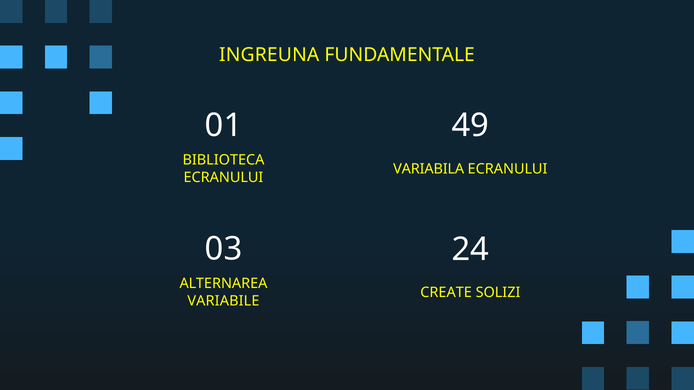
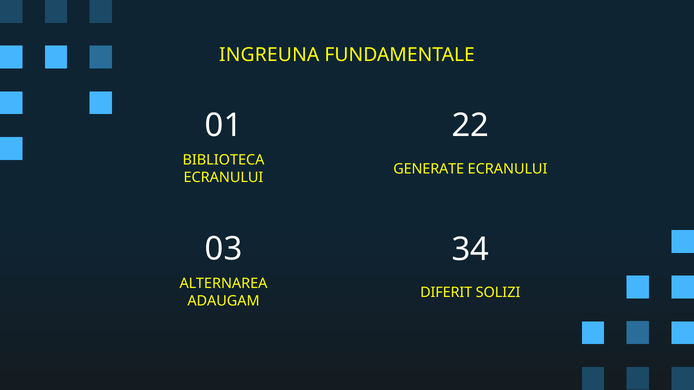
49: 49 -> 22 (471, 126)
VARIABILA: VARIABILA -> GENERATE (429, 169)
24: 24 -> 34 (471, 250)
CREATE: CREATE -> DIFERIT (446, 293)
VARIABILE: VARIABILE -> ADAUGAM (224, 301)
